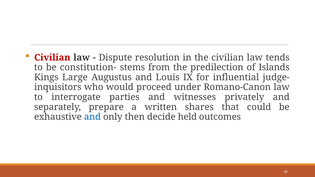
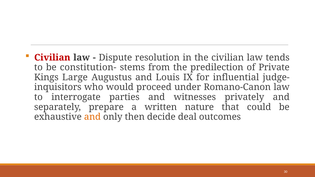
Islands: Islands -> Private (274, 67)
shares: shares -> nature (199, 107)
and colour: blue -> orange (92, 117)
held: held -> deal (187, 117)
